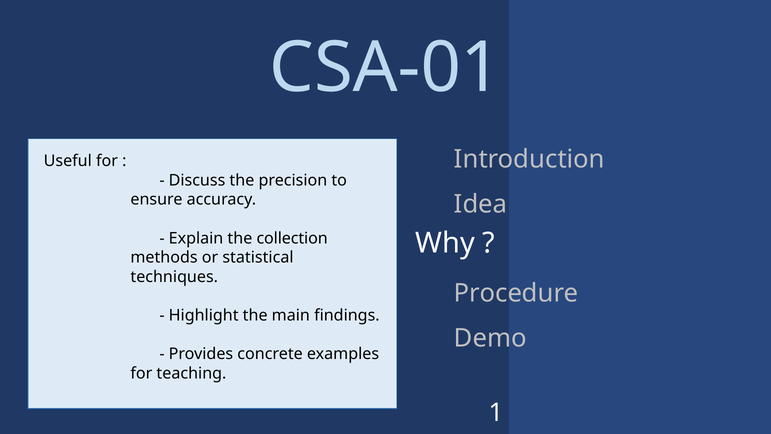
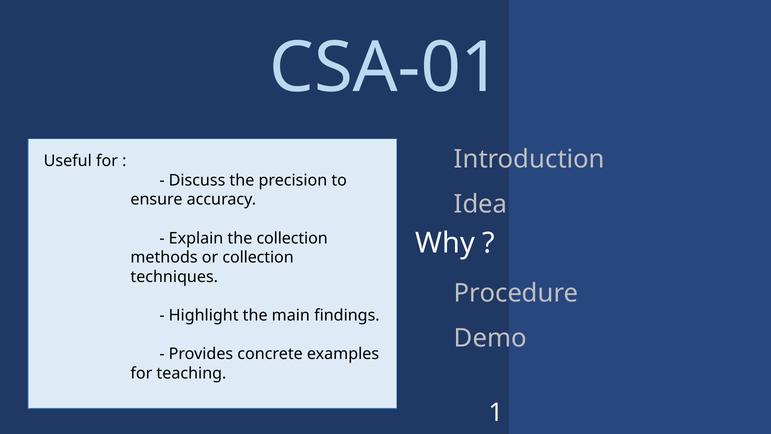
or statistical: statistical -> collection (258, 257)
